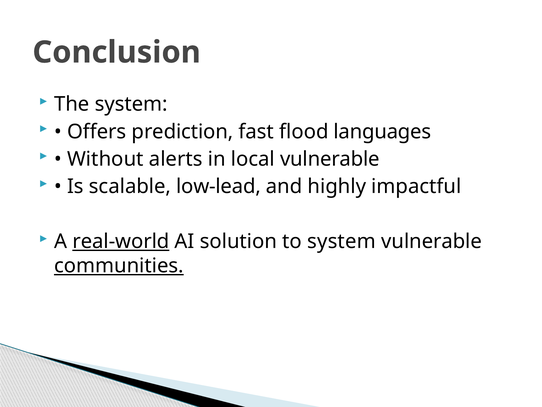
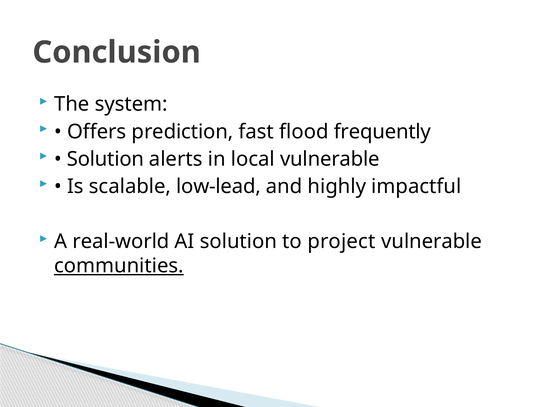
languages: languages -> frequently (382, 132)
Without: Without -> Solution (105, 159)
real-world underline: present -> none (121, 241)
to system: system -> project (341, 241)
